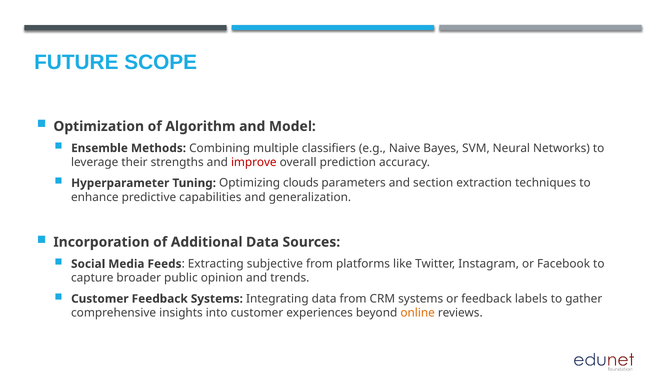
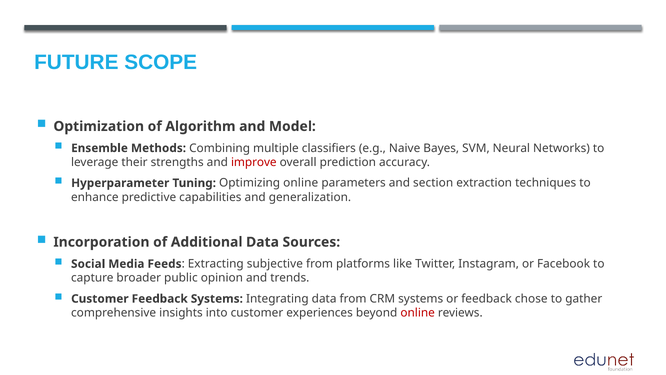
Optimizing clouds: clouds -> online (301, 183)
labels: labels -> chose (531, 298)
online colour: orange -> red (418, 313)
